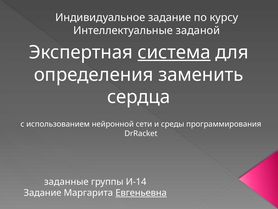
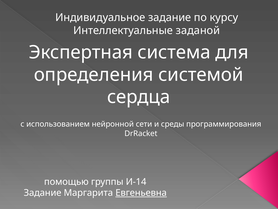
система underline: present -> none (174, 52)
заменить: заменить -> системой (201, 75)
заданные: заданные -> помощью (66, 181)
